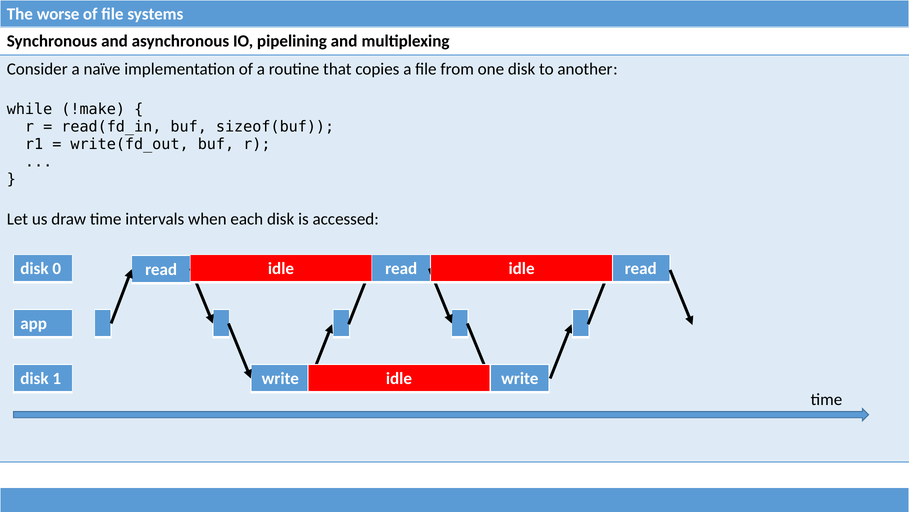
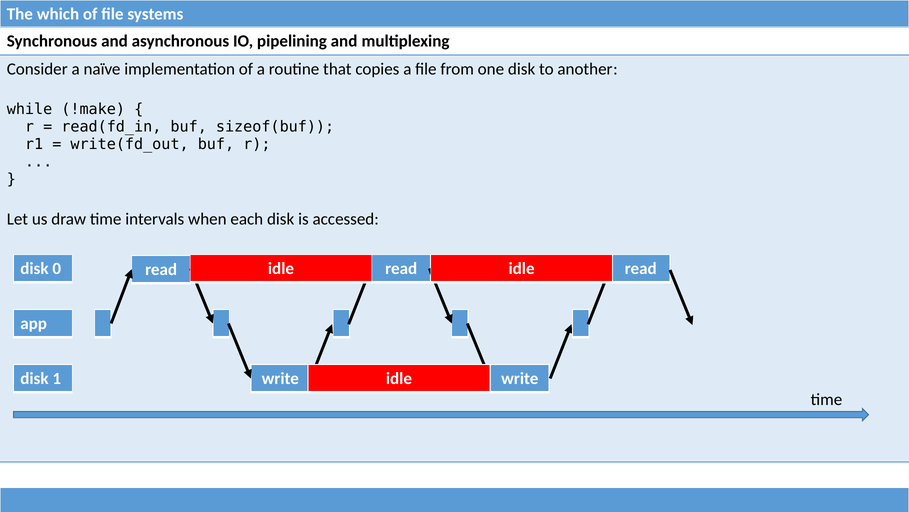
worse: worse -> which (58, 14)
